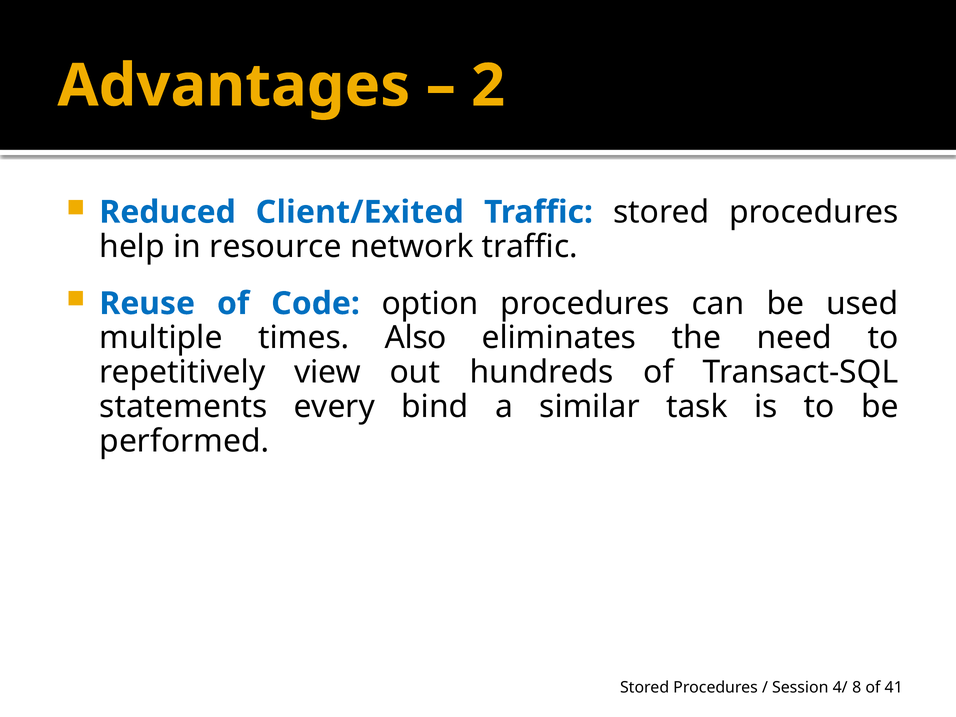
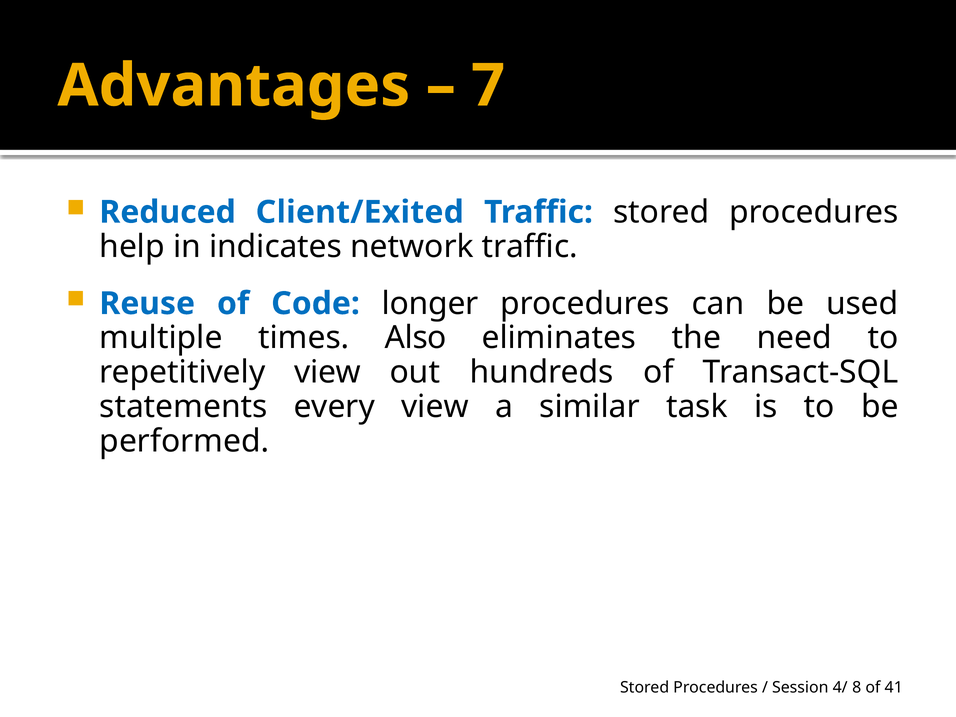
2: 2 -> 7 (488, 86)
resource: resource -> indicates (276, 247)
option: option -> longer (430, 304)
every bind: bind -> view (435, 407)
